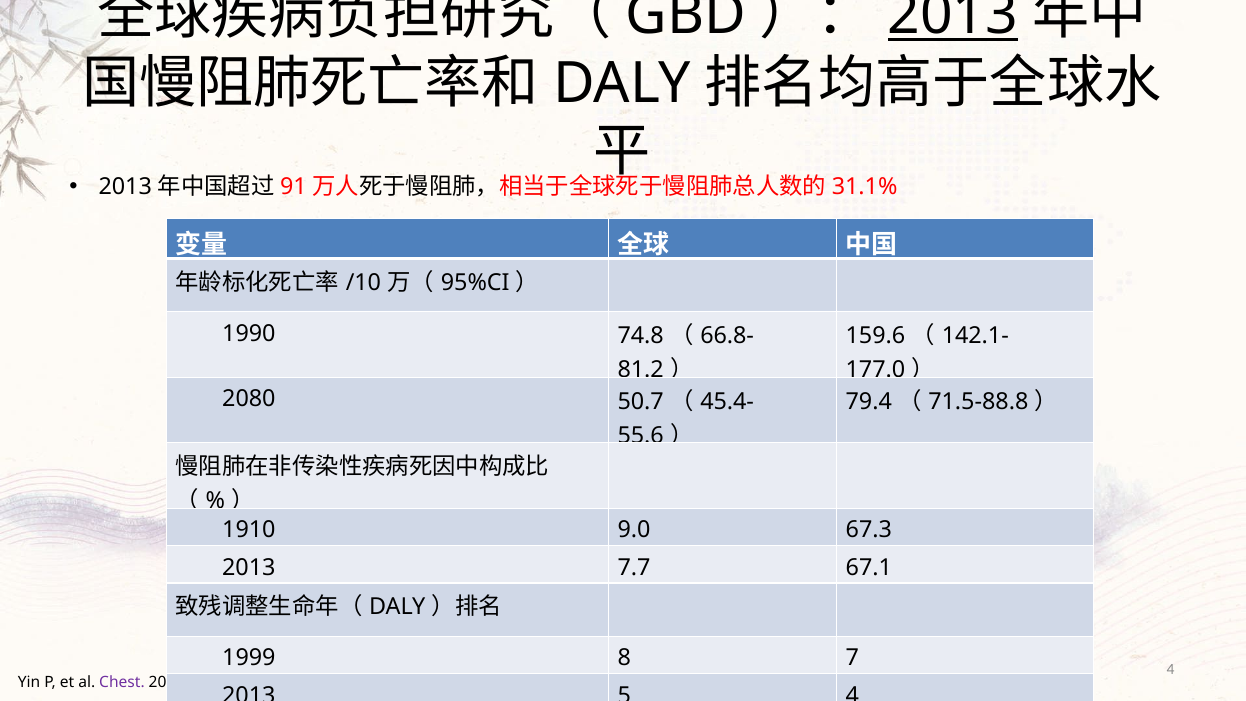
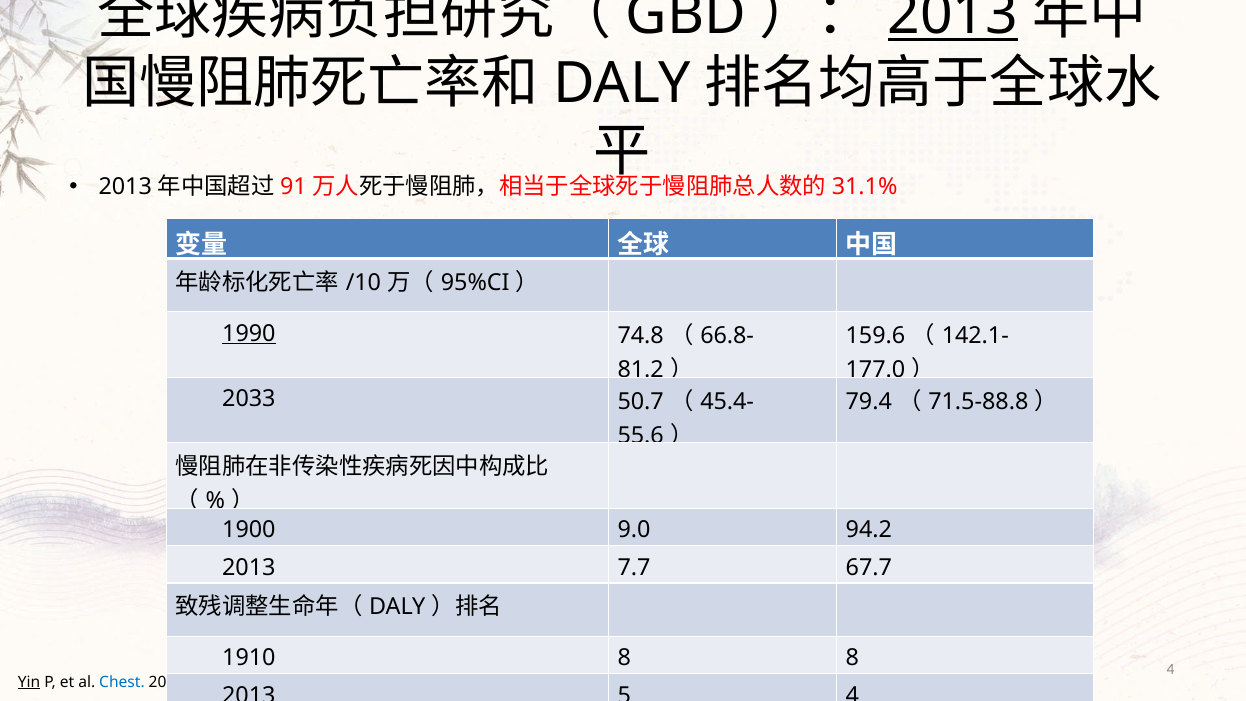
1990 underline: none -> present (249, 334)
2080: 2080 -> 2033 (249, 399)
1910: 1910 -> 1900 (249, 530)
67.3: 67.3 -> 94.2 (869, 530)
67.1: 67.1 -> 67.7 (869, 567)
1999: 1999 -> 1910 (249, 658)
8 7: 7 -> 8 (852, 658)
Yin underline: none -> present (29, 682)
Chest colour: purple -> blue (122, 682)
